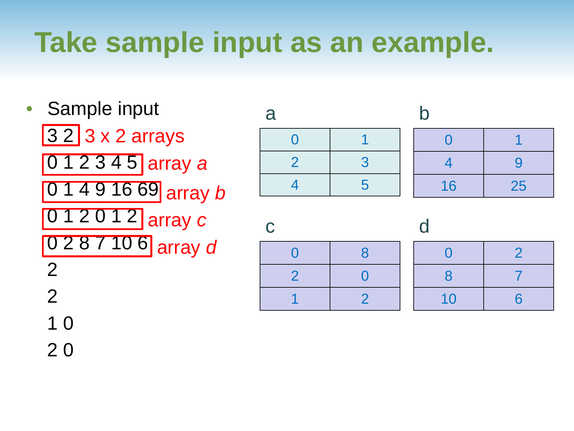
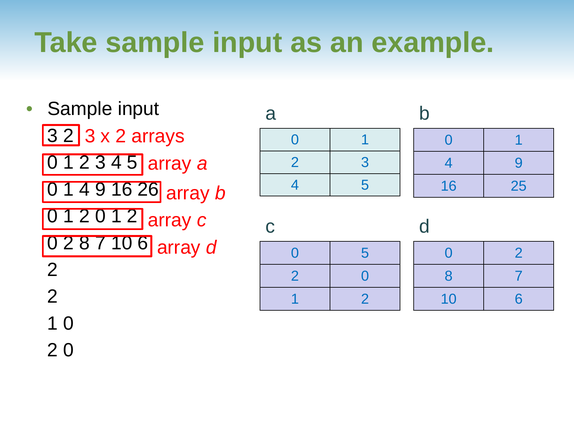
69: 69 -> 26 (148, 189)
0 8: 8 -> 5 (365, 253)
